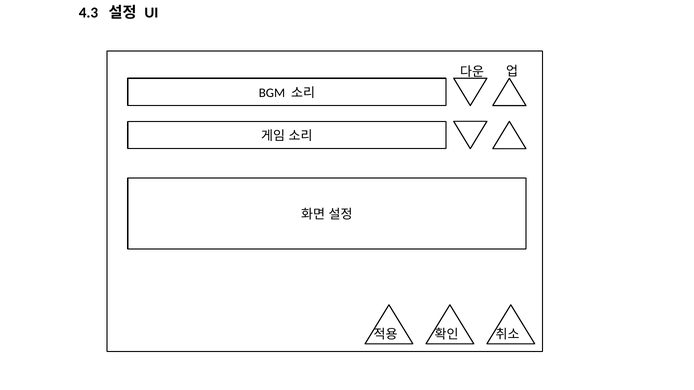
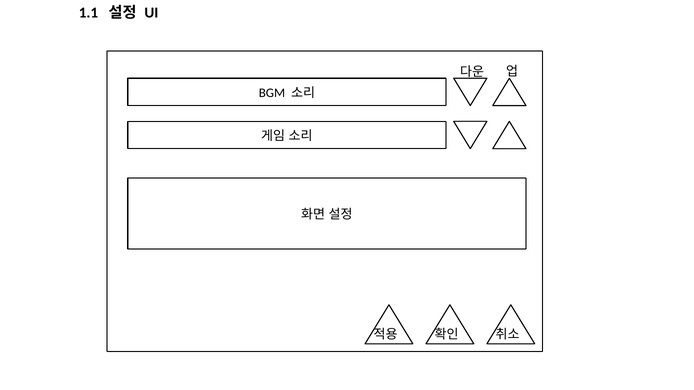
4.3: 4.3 -> 1.1 (88, 13)
